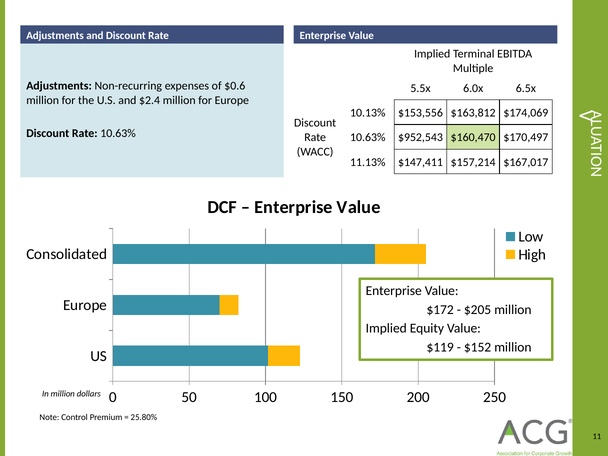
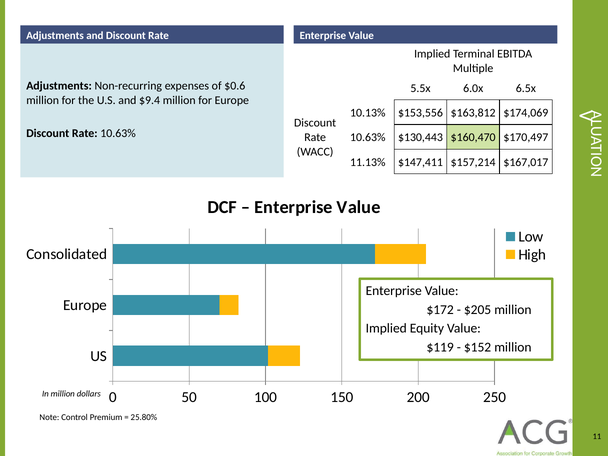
$2.4: $2.4 -> $9.4 (150, 100)
$952,543: $952,543 -> $130,443 (420, 137)
